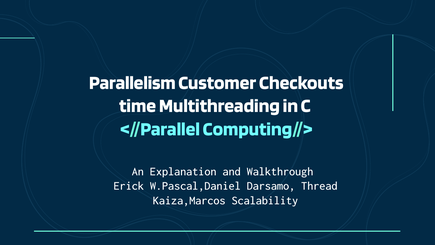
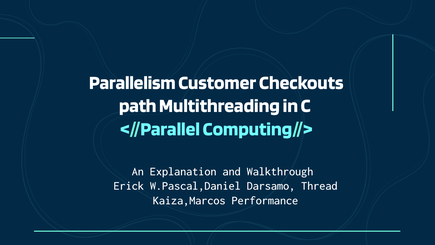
time: time -> path (138, 106)
Scalability: Scalability -> Performance (265, 200)
